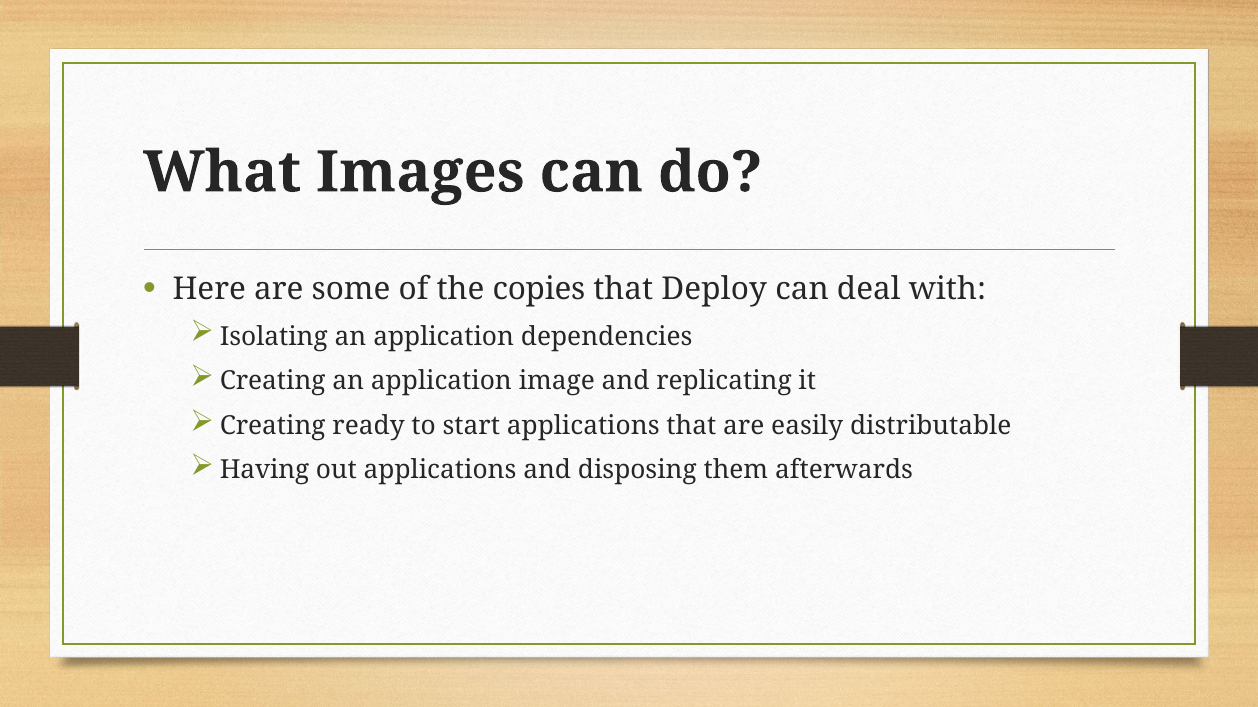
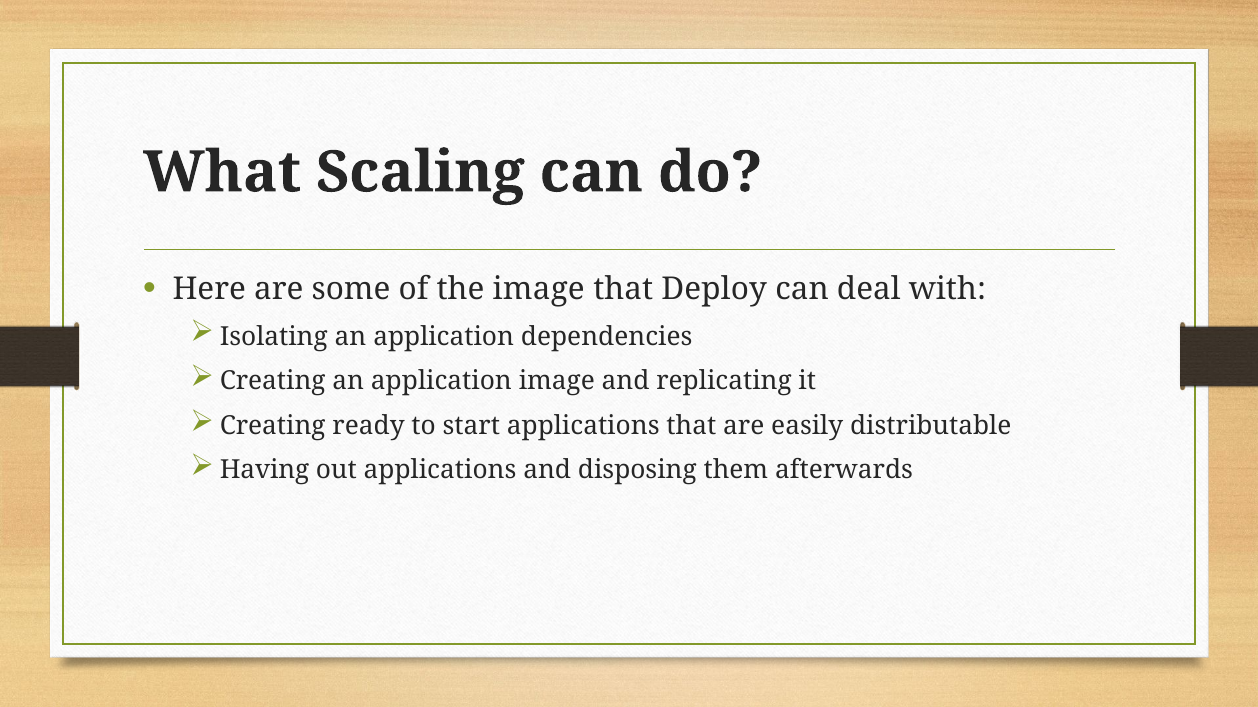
Images: Images -> Scaling (420, 173)
the copies: copies -> image (539, 290)
